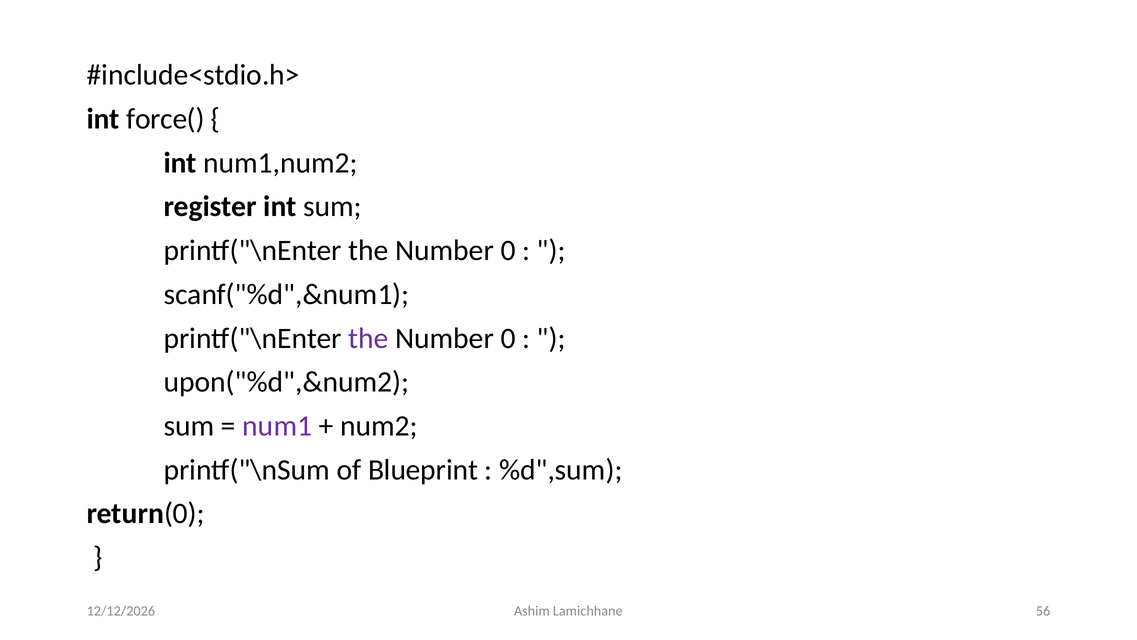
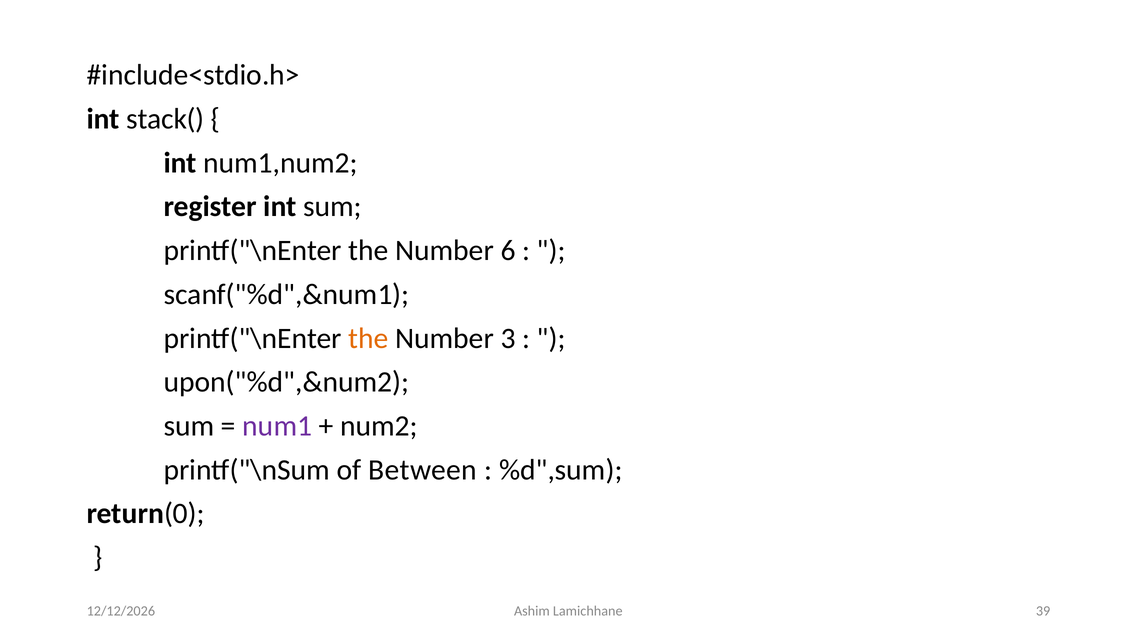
force(: force( -> stack( (165, 119)
0: 0 -> 6 (508, 250)
the colour: purple -> orange (368, 338)
0: 0 -> 3 (508, 338)
Blueprint: Blueprint -> Between (423, 469)
56: 56 -> 39 (1043, 611)
